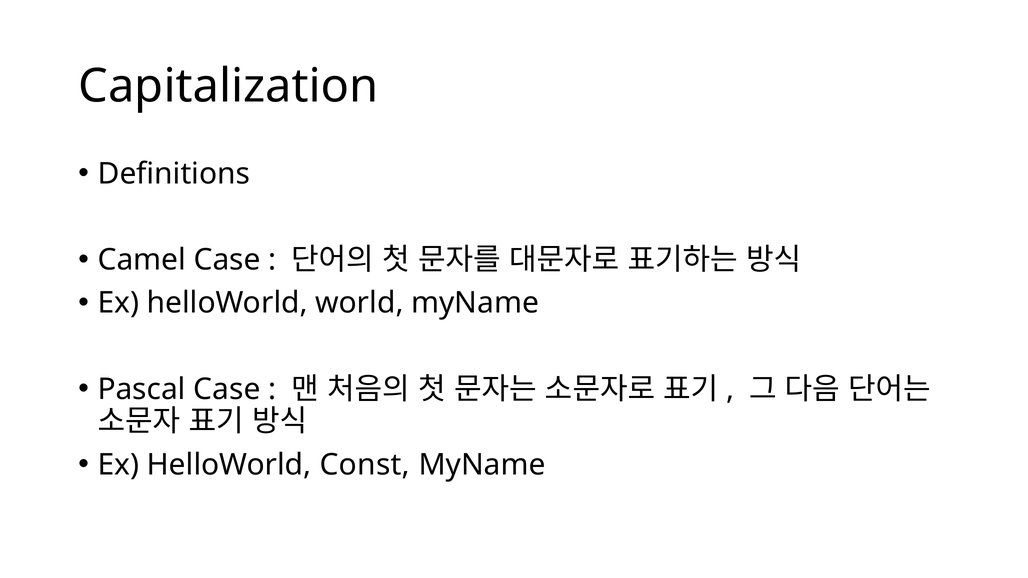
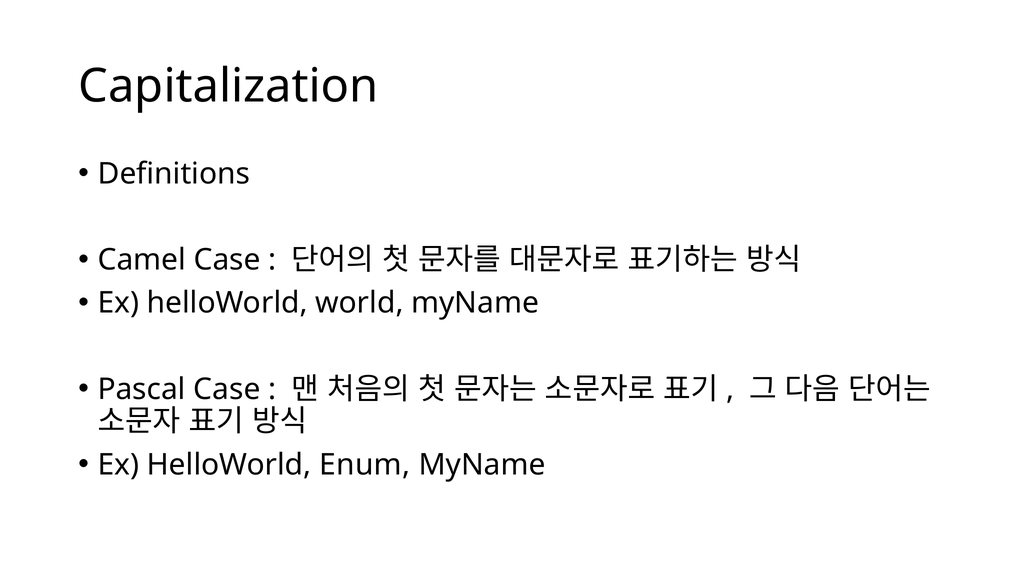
Const: Const -> Enum (365, 465)
